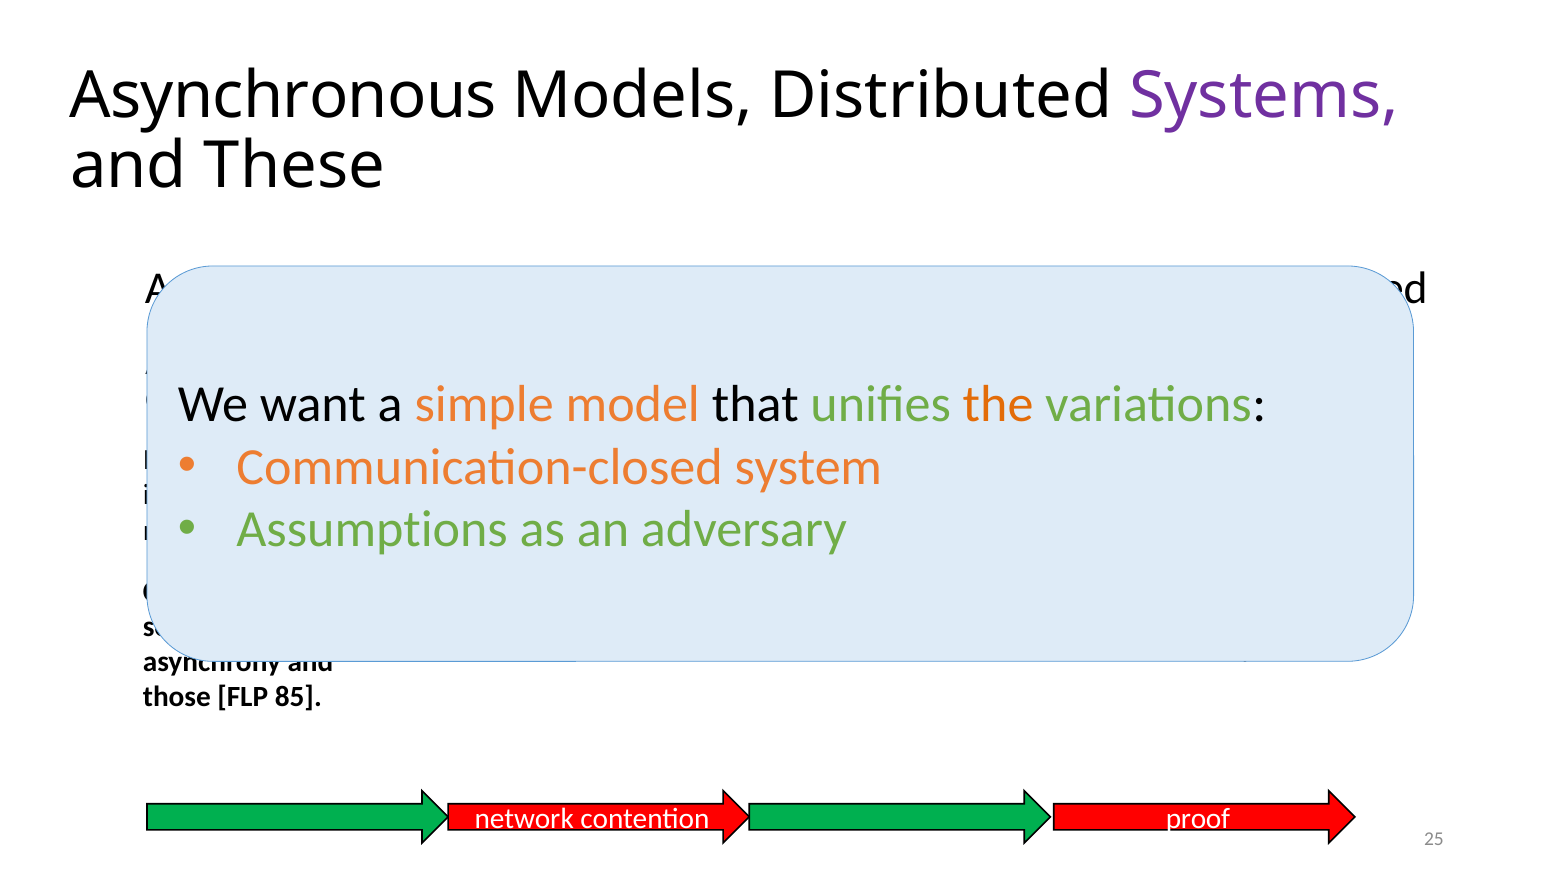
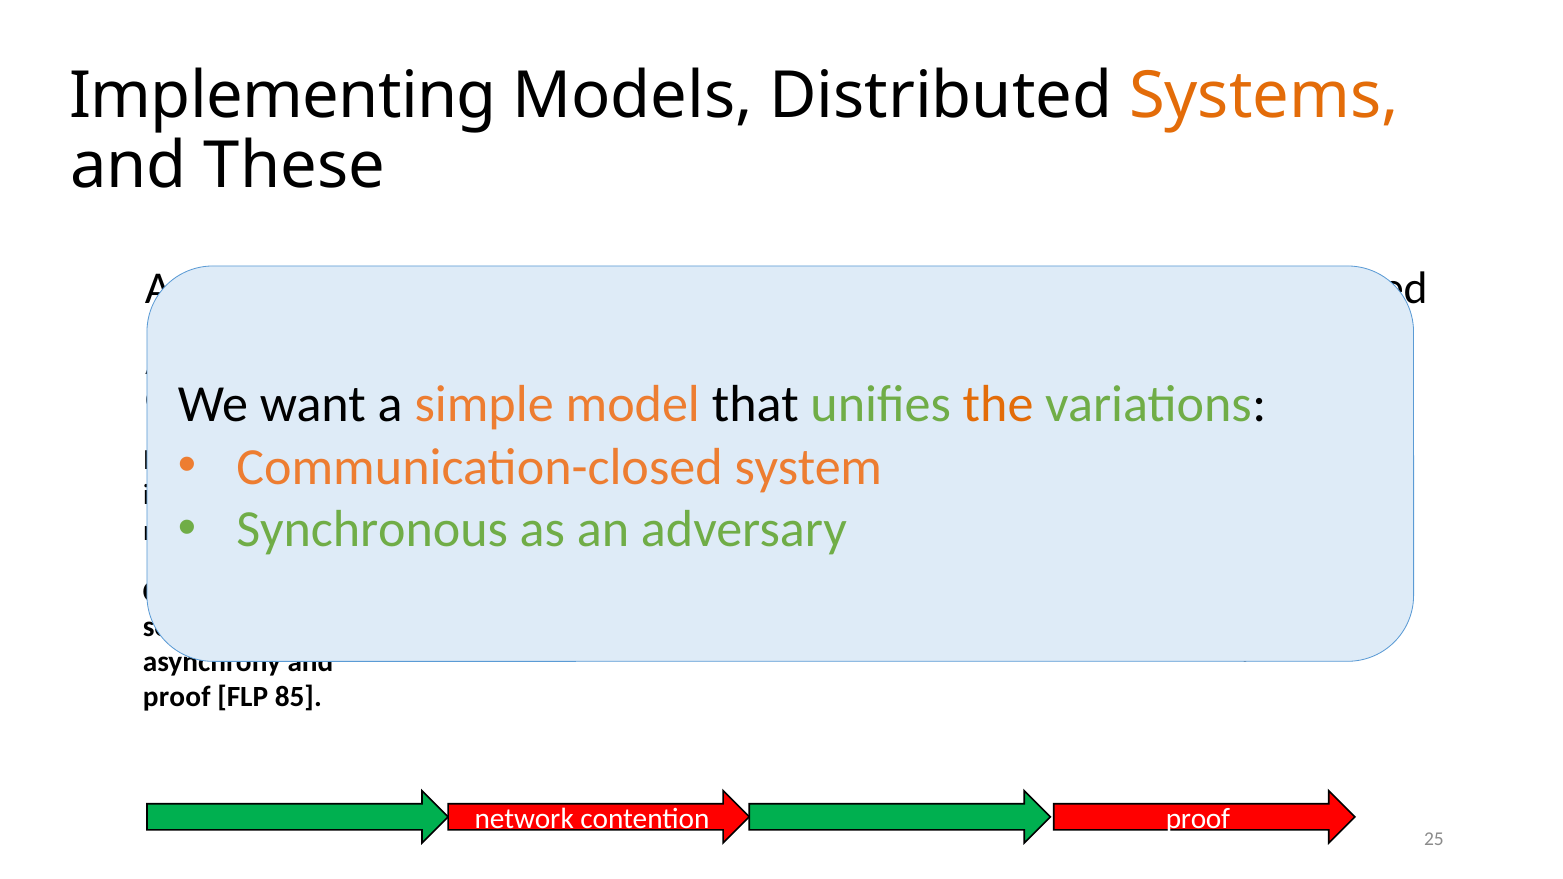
Asynchronous: Asynchronous -> Implementing (283, 96)
Systems colour: purple -> orange (1264, 96)
Assumptions: Assumptions -> Synchronous (372, 530)
those: those -> proof (177, 697)
